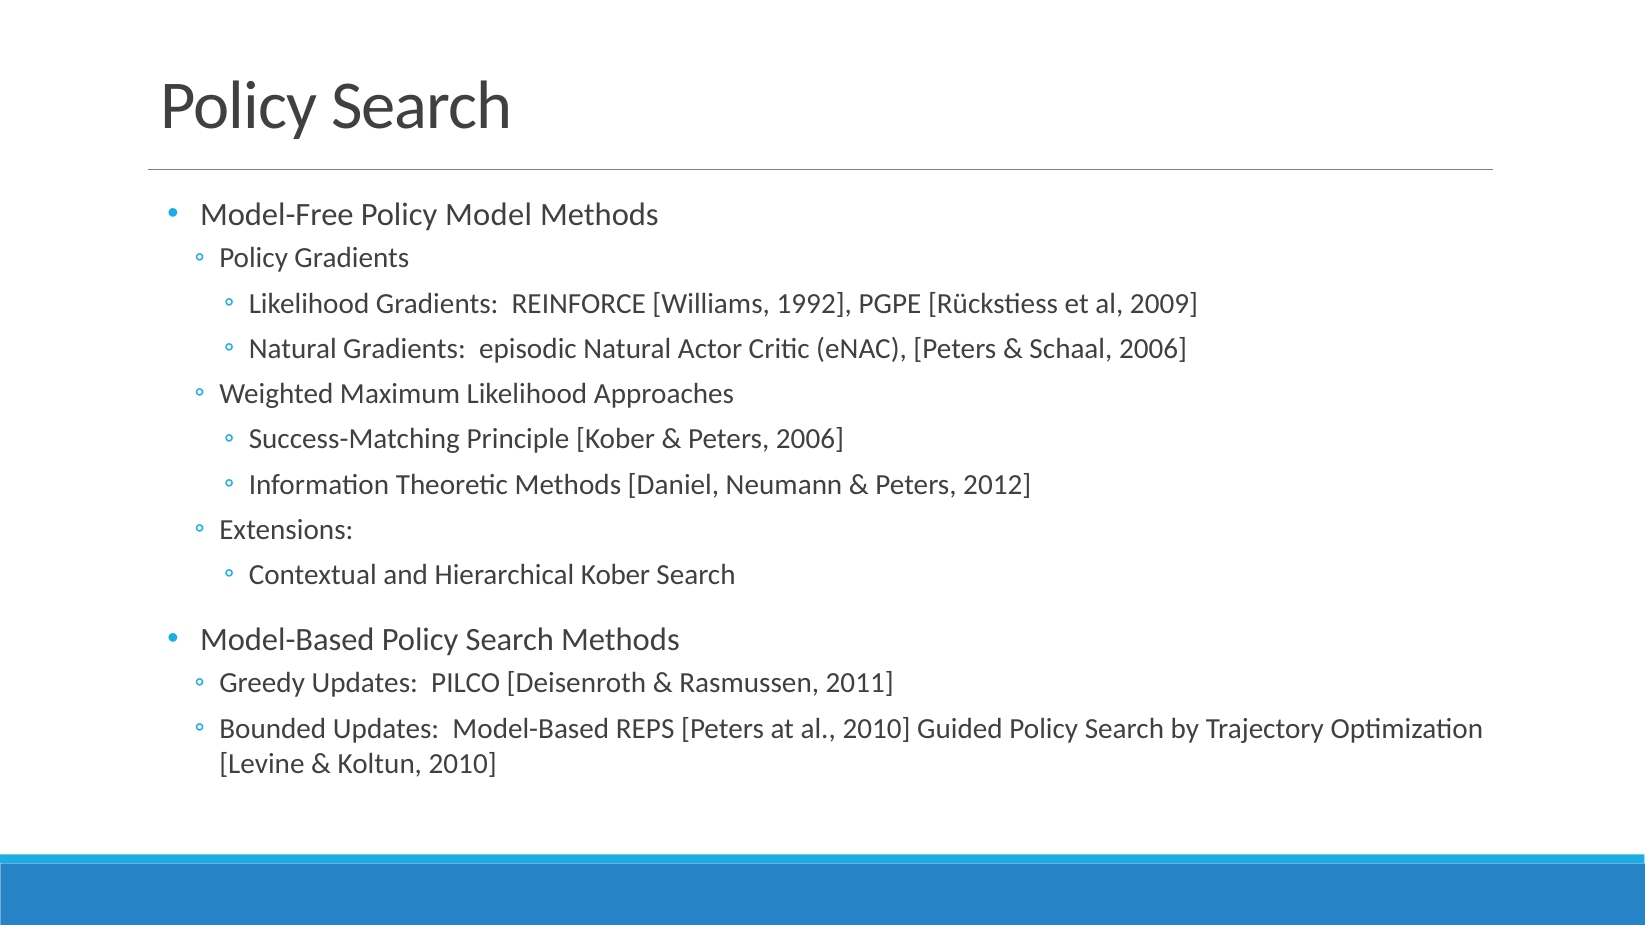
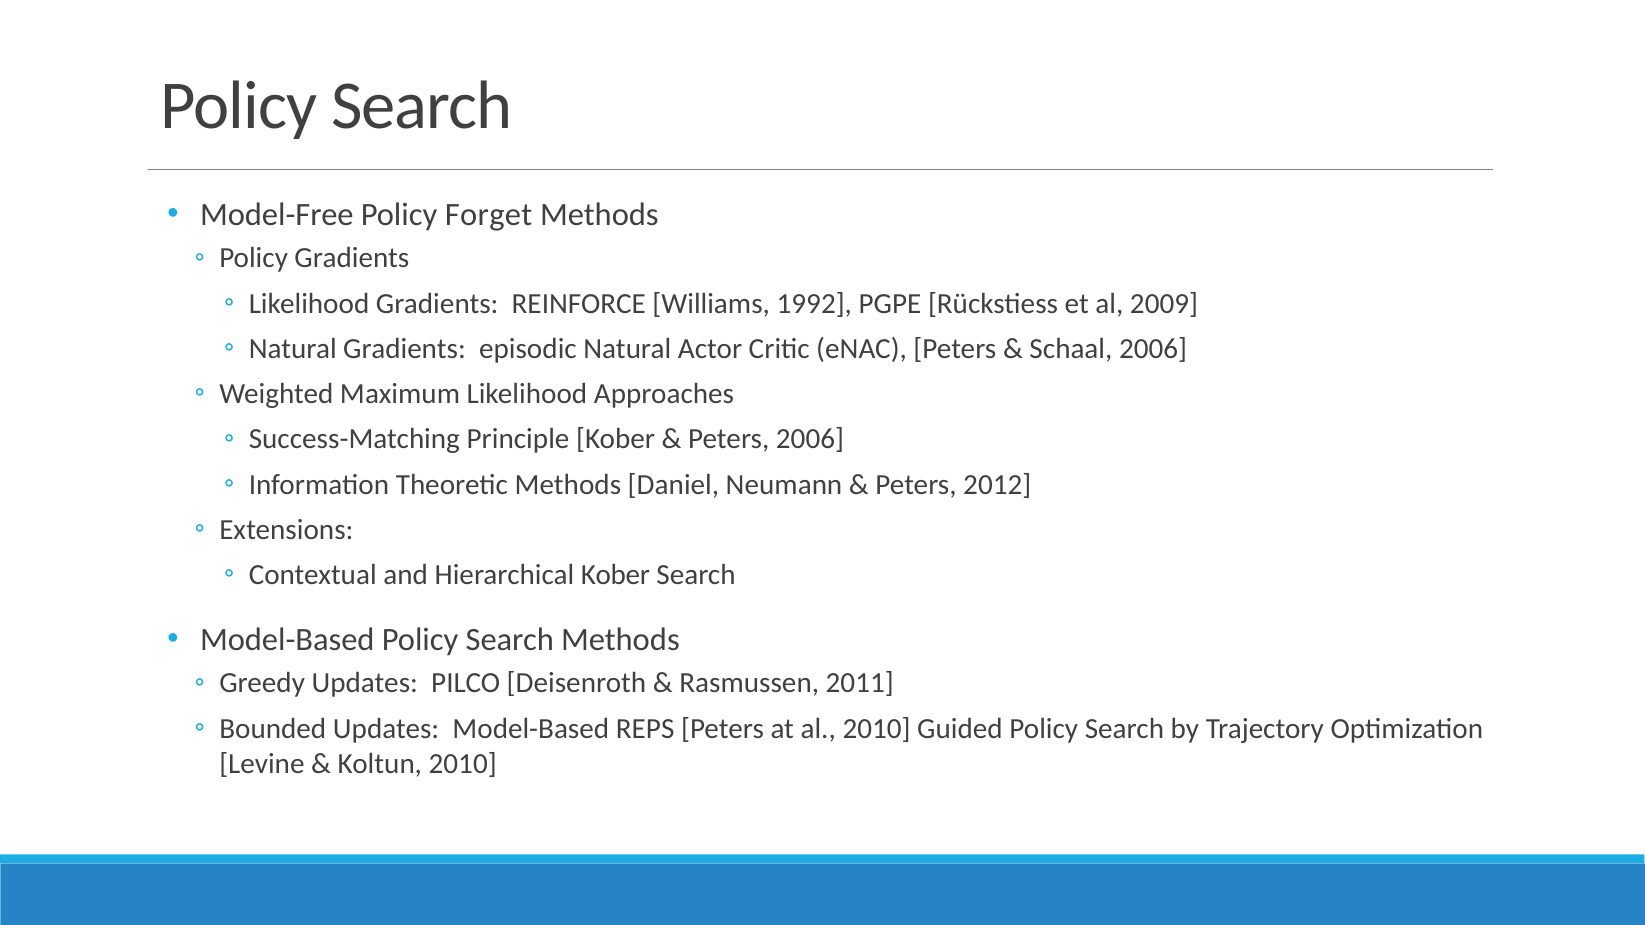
Model: Model -> Forget (489, 215)
